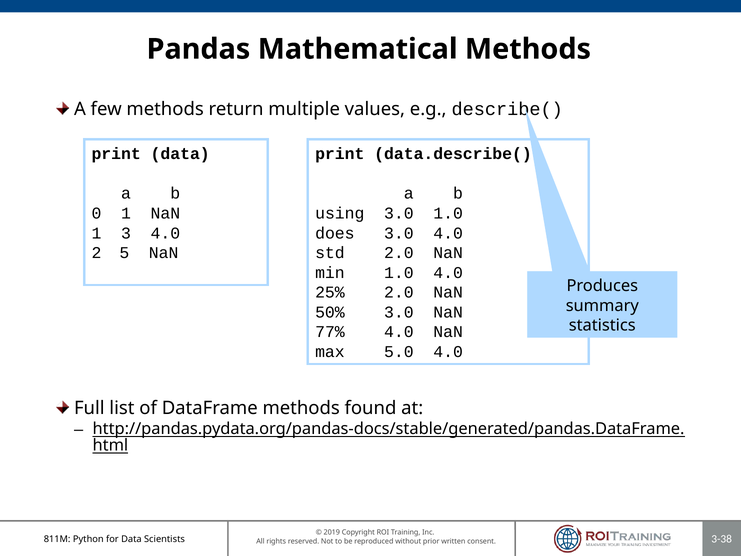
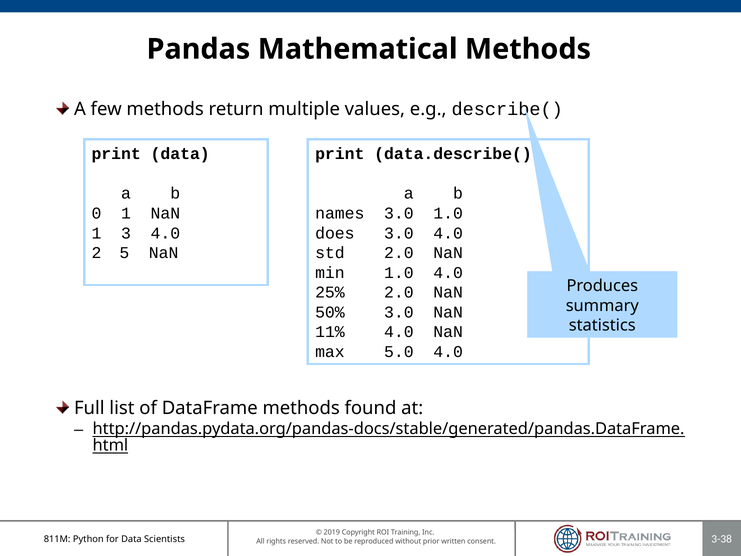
using: using -> names (340, 213)
77%: 77% -> 11% (330, 332)
